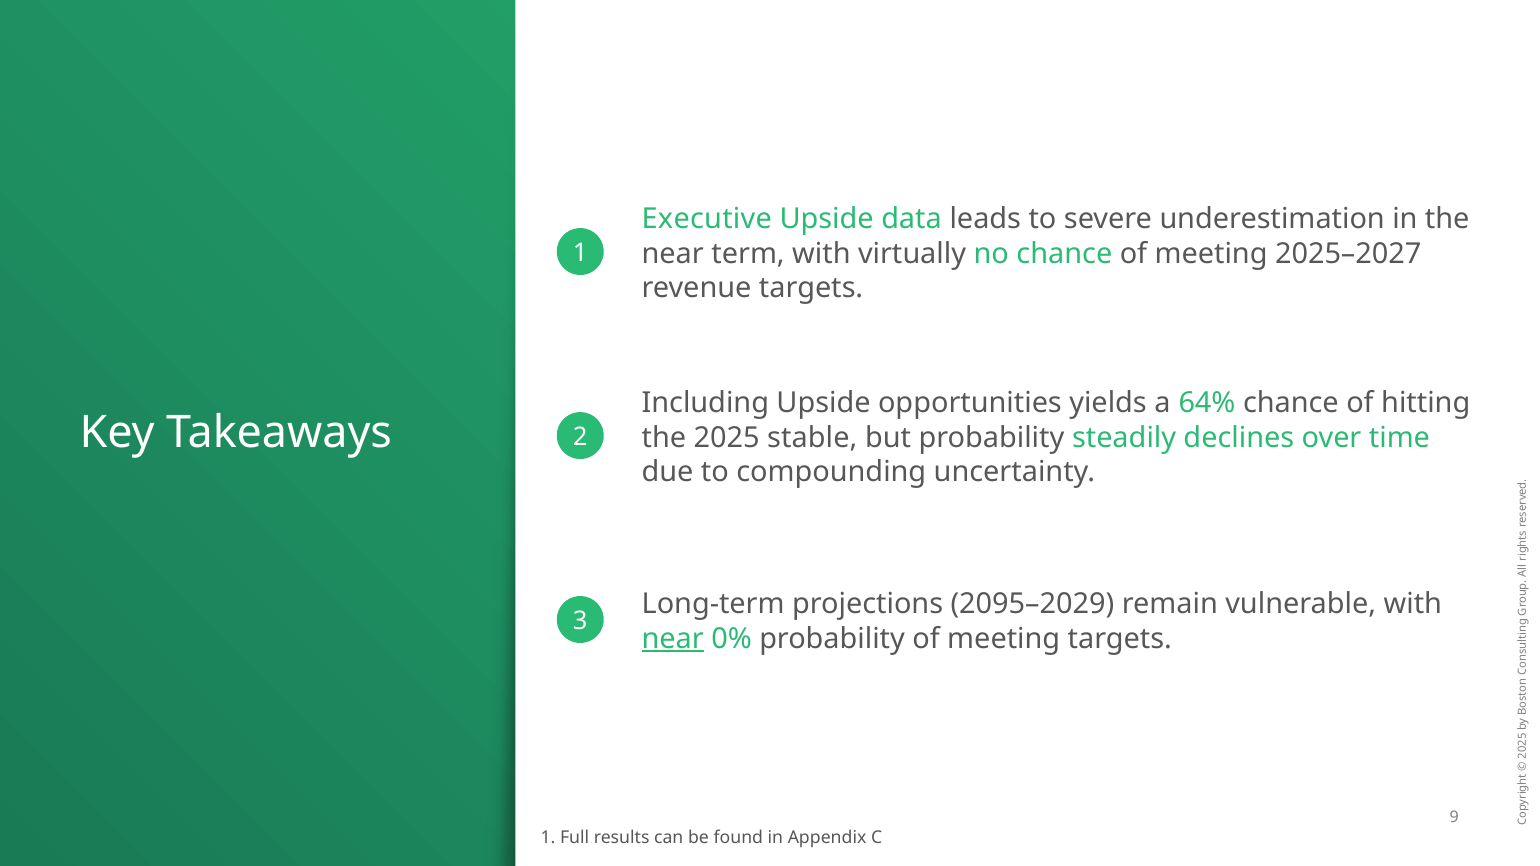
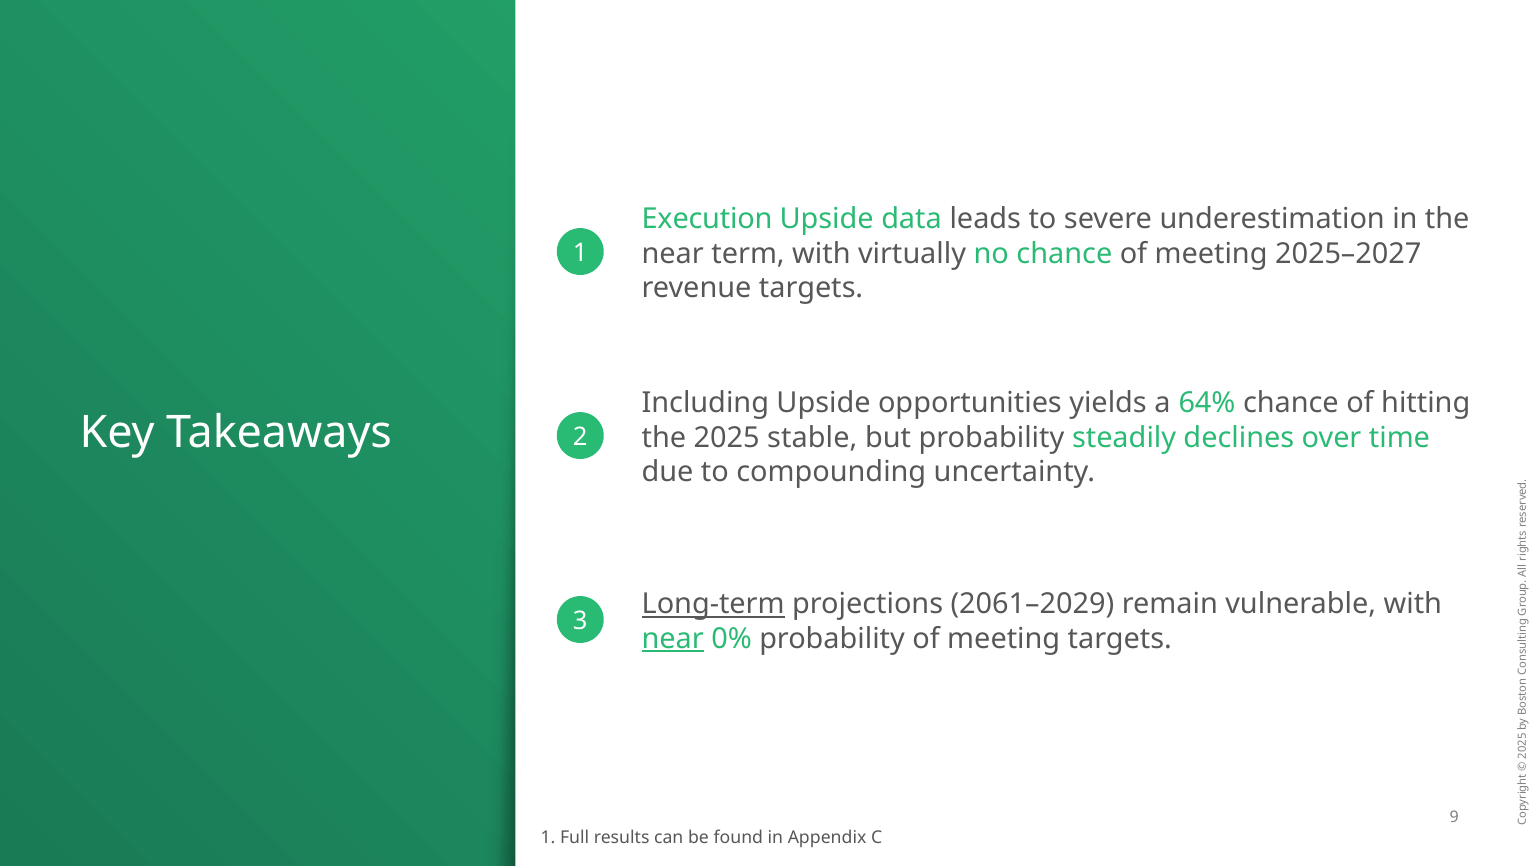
Executive: Executive -> Execution (707, 219)
Long-term underline: none -> present (713, 604)
2095–2029: 2095–2029 -> 2061–2029 (1032, 604)
